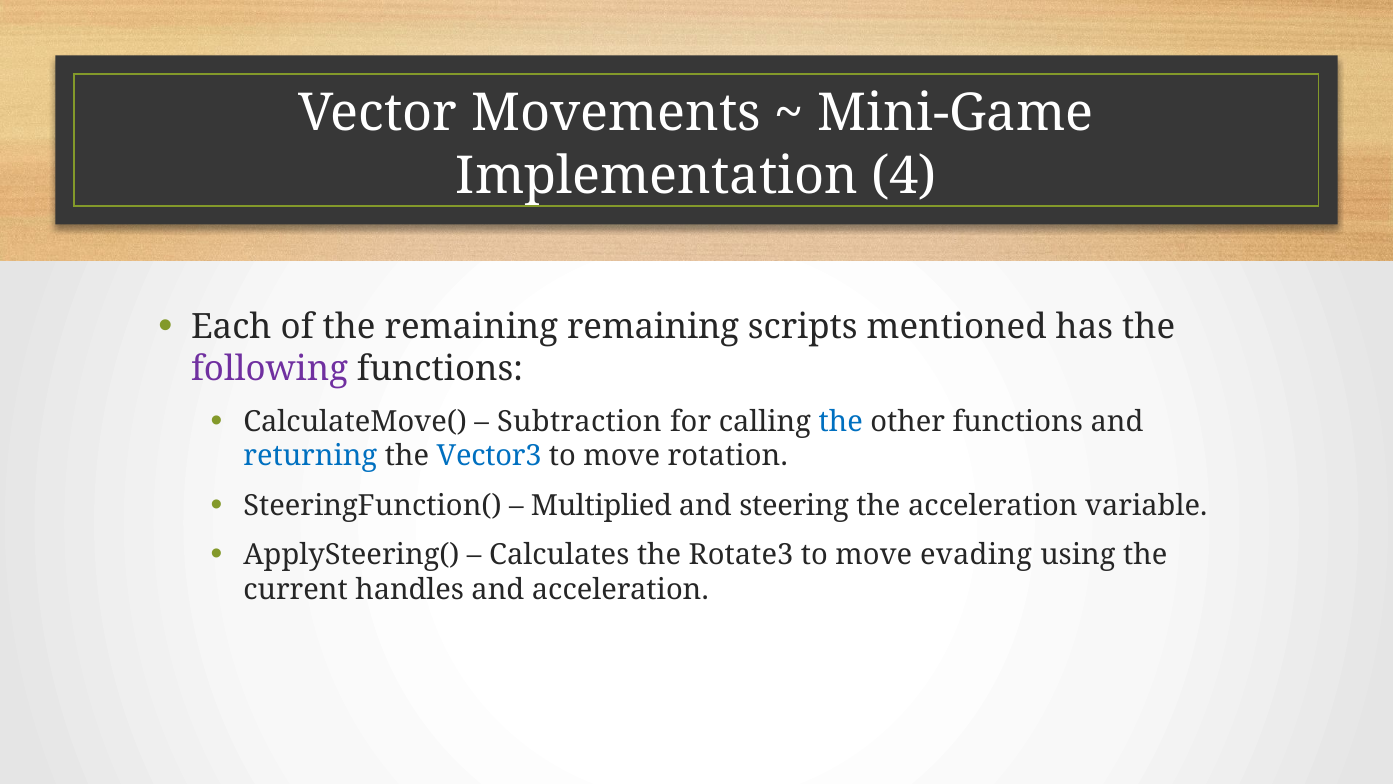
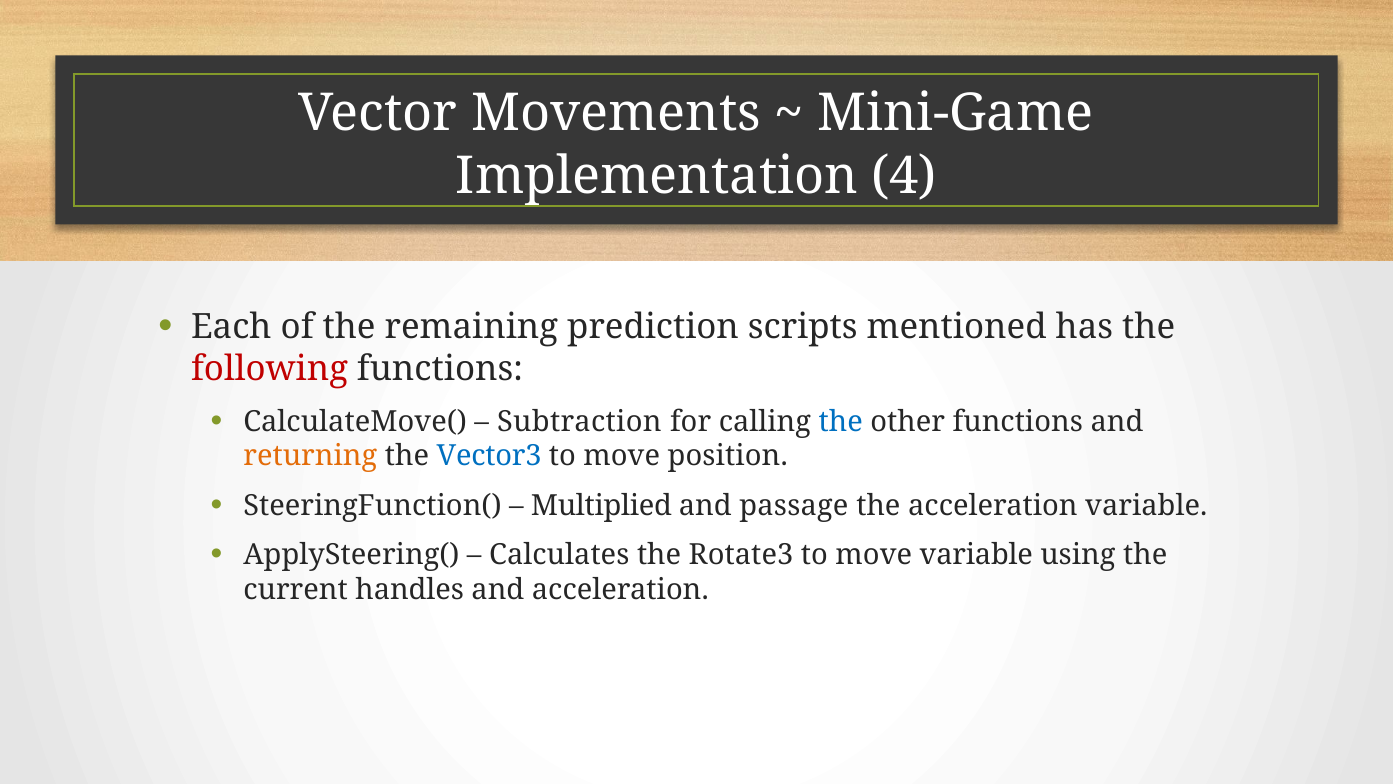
remaining remaining: remaining -> prediction (653, 327)
following colour: purple -> red (270, 369)
returning colour: blue -> orange (310, 456)
rotation: rotation -> position (728, 456)
steering: steering -> passage (794, 506)
move evading: evading -> variable (976, 555)
